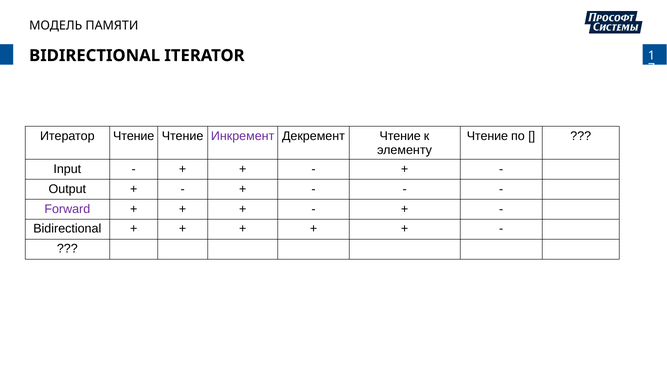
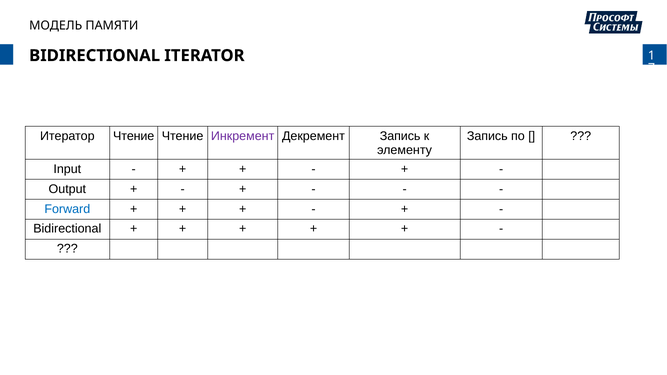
Декремент Чтение: Чтение -> Запись (400, 136)
Чтение: Чтение -> Запись (487, 136)
Forward colour: purple -> blue (67, 209)
